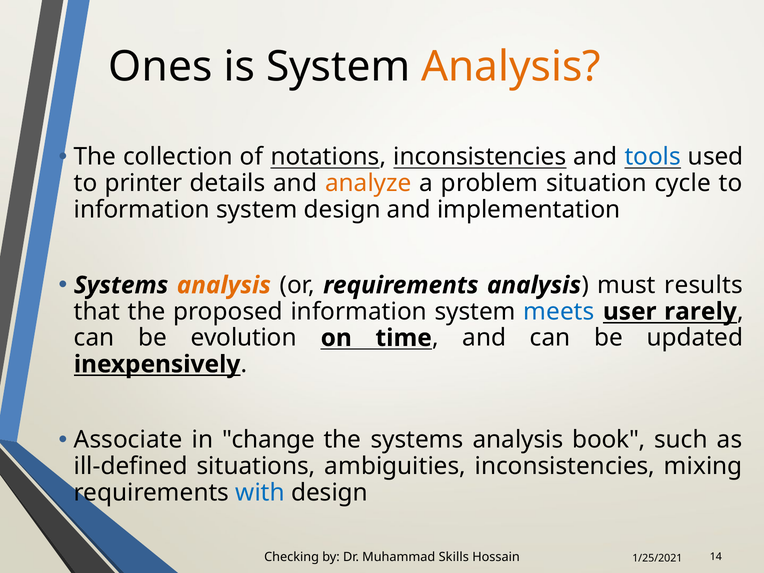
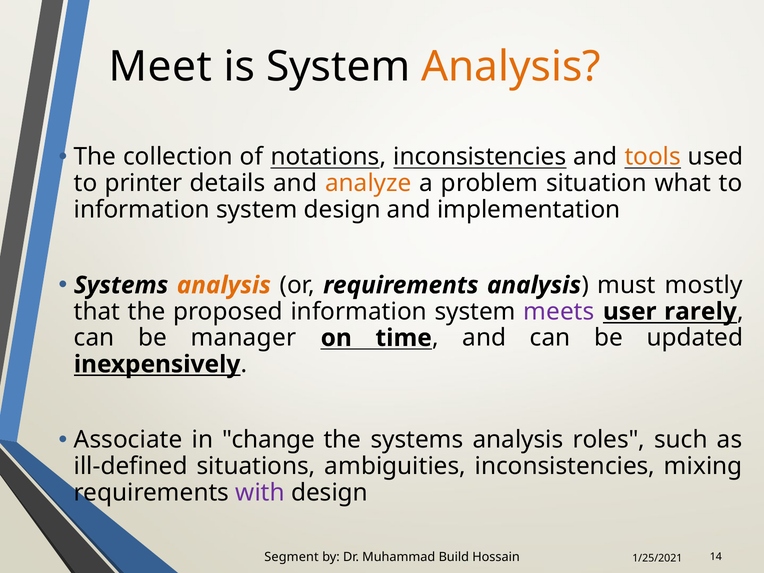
Ones: Ones -> Meet (160, 67)
tools colour: blue -> orange (653, 157)
cycle: cycle -> what (683, 183)
results: results -> mostly (704, 285)
meets colour: blue -> purple (559, 312)
evolution: evolution -> manager (243, 338)
book: book -> roles (609, 440)
with colour: blue -> purple (260, 493)
Checking: Checking -> Segment (291, 557)
Skills: Skills -> Build (454, 557)
